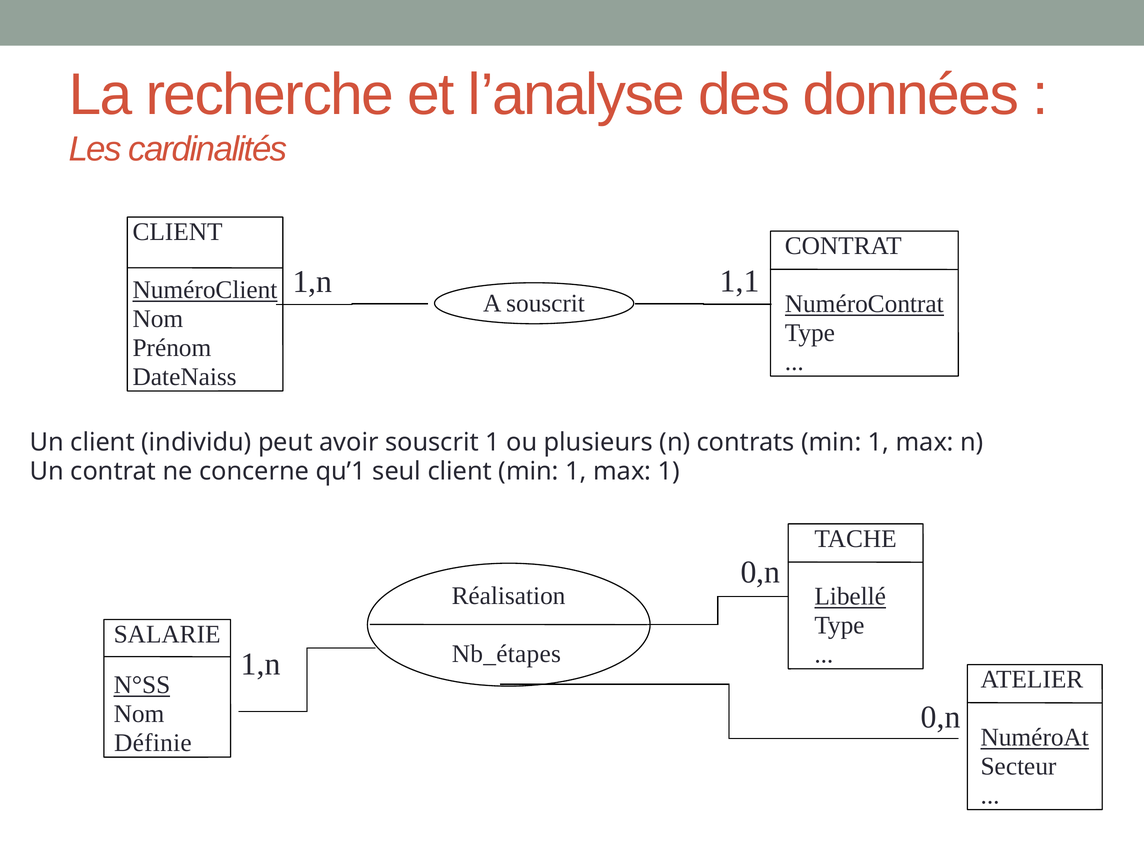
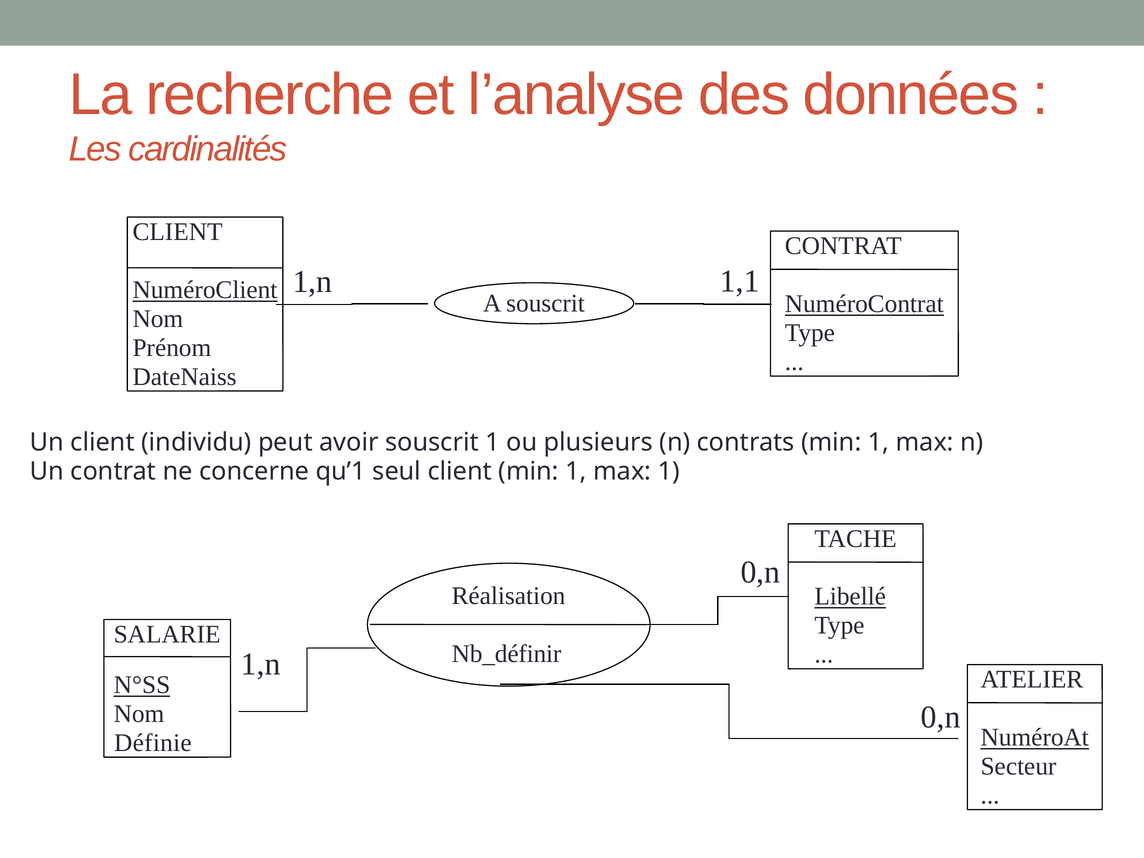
Nb_étapes: Nb_étapes -> Nb_définir (507, 654)
